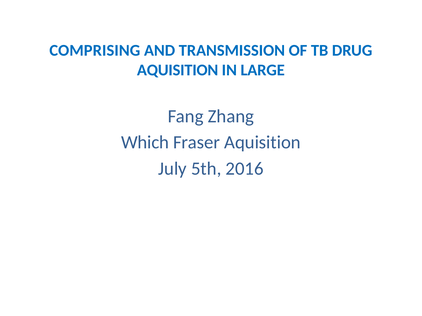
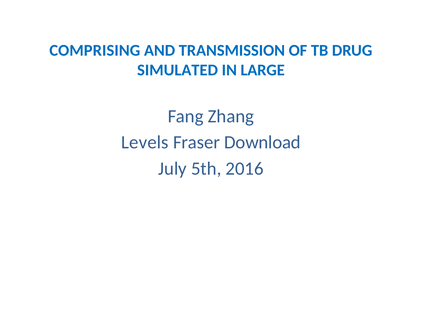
AQUISITION: AQUISITION -> SIMULATED (178, 70)
Which: Which -> Levels (145, 143)
Fraser Aquisition: Aquisition -> Download (263, 143)
